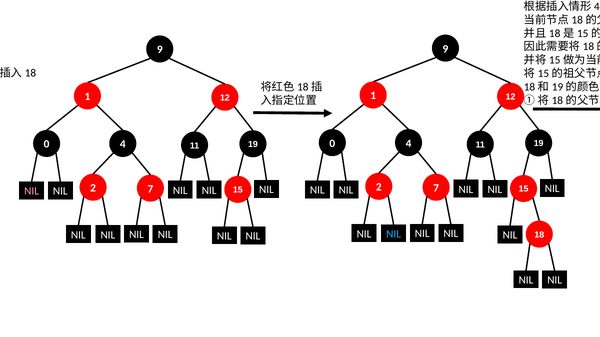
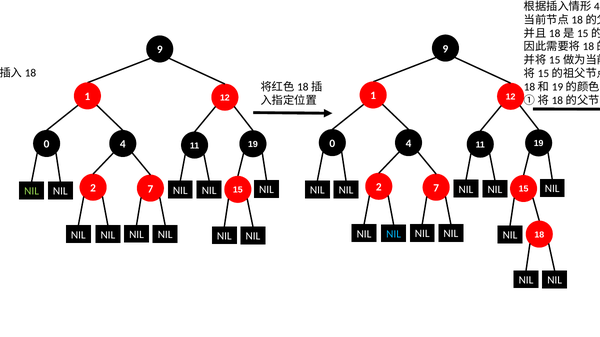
NIL colour: pink -> light green (32, 191)
